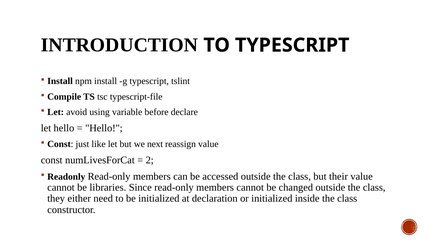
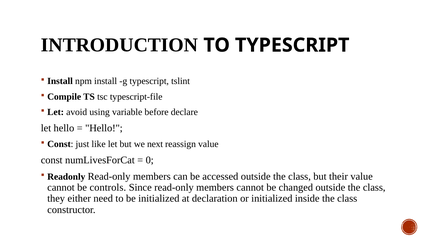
2: 2 -> 0 (150, 160)
libraries: libraries -> controls (108, 188)
